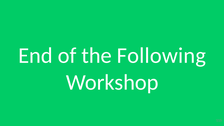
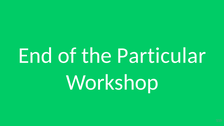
Following: Following -> Particular (161, 56)
